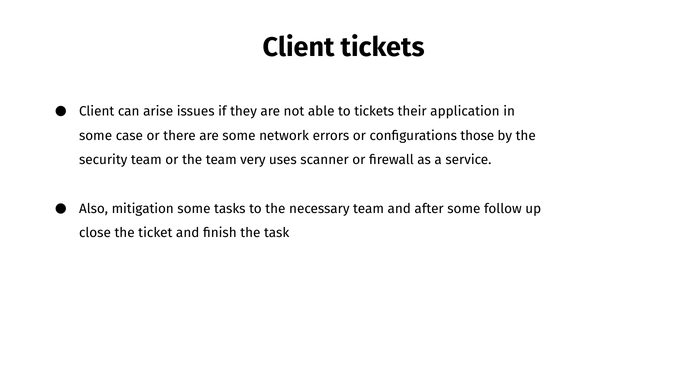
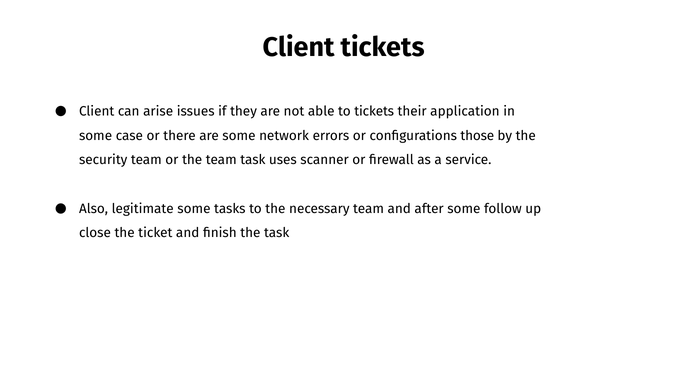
team very: very -> task (253, 160)
mitigation: mitigation -> legitimate (143, 208)
